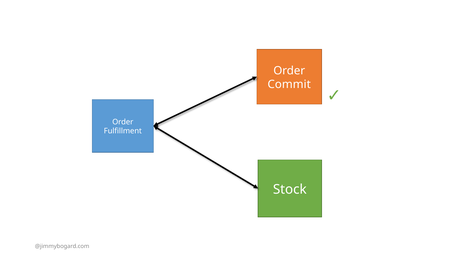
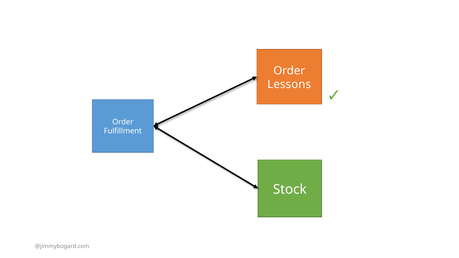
Commit: Commit -> Lessons (289, 84)
